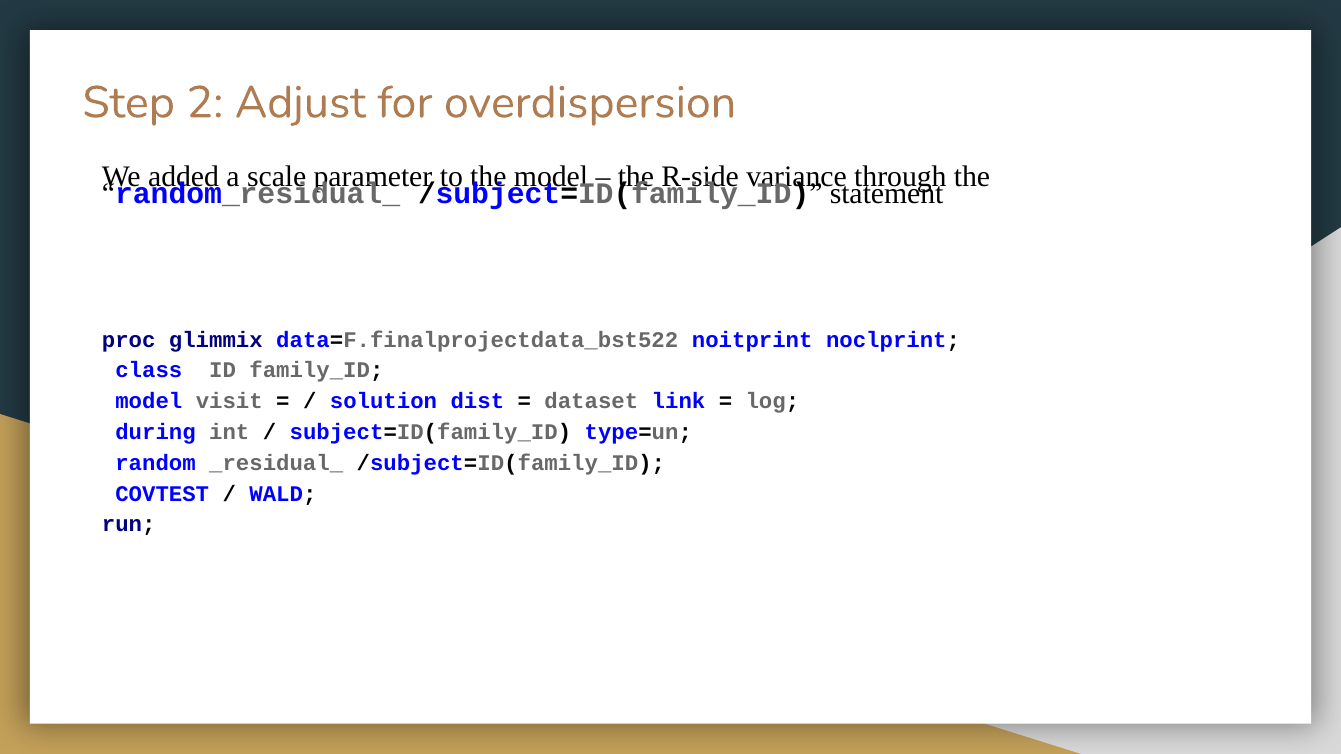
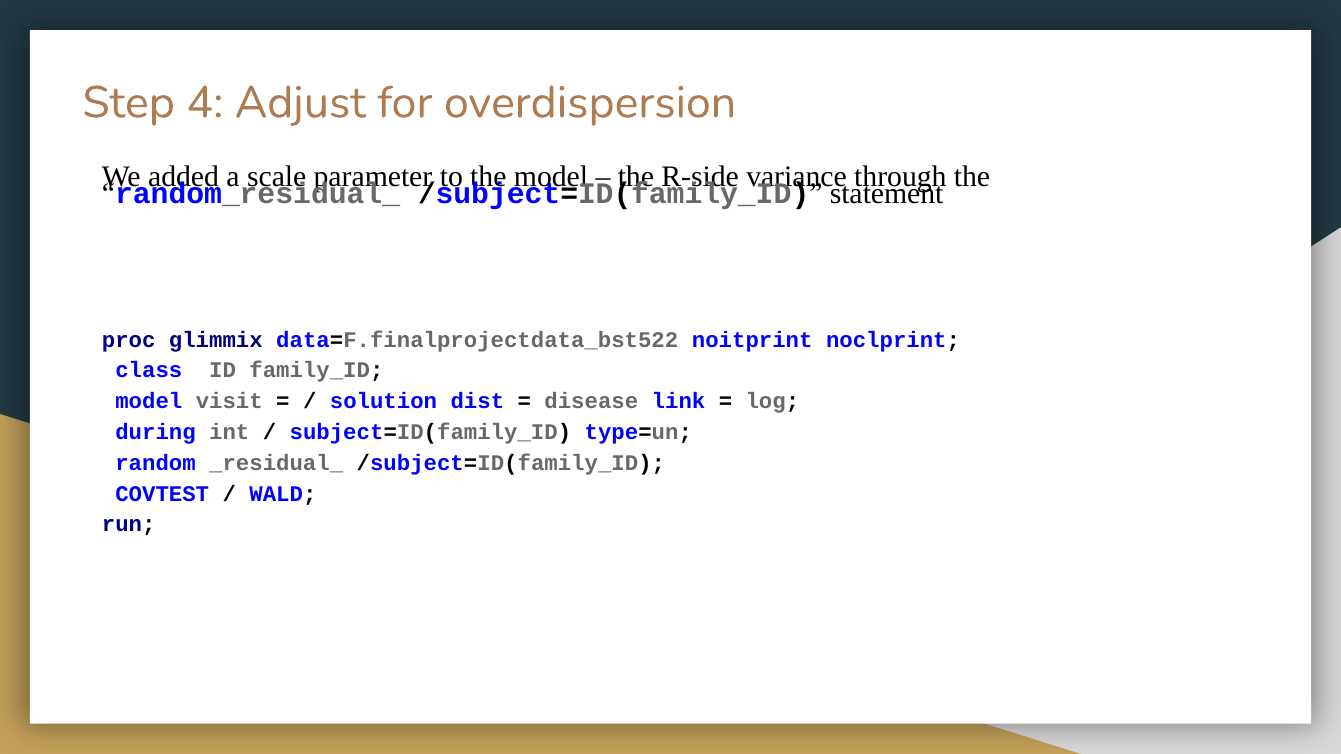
2: 2 -> 4 (205, 103)
dataset: dataset -> disease (591, 402)
